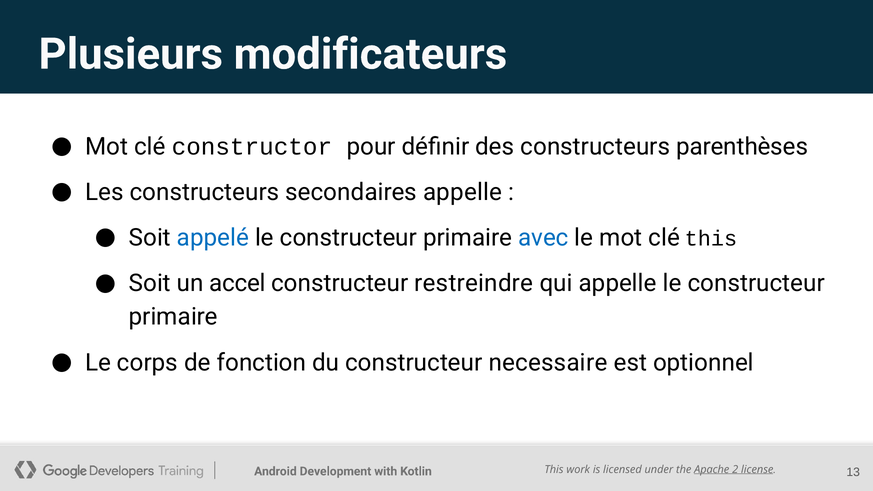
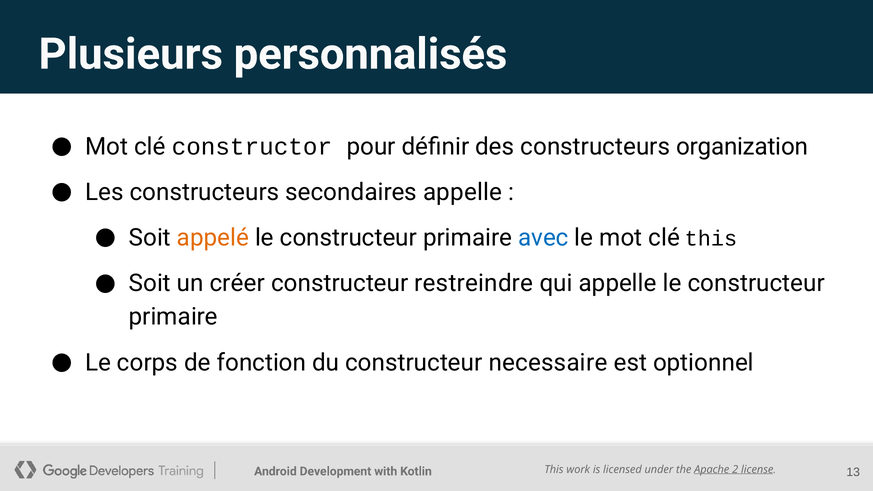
modificateurs: modificateurs -> personnalisés (371, 54)
parenthèses: parenthèses -> organization (742, 147)
appelé colour: blue -> orange (213, 238)
accel: accel -> créer (237, 283)
